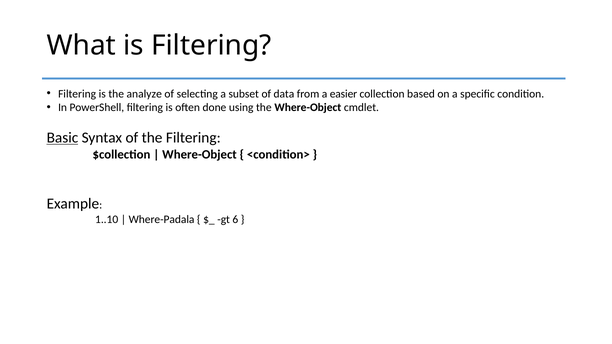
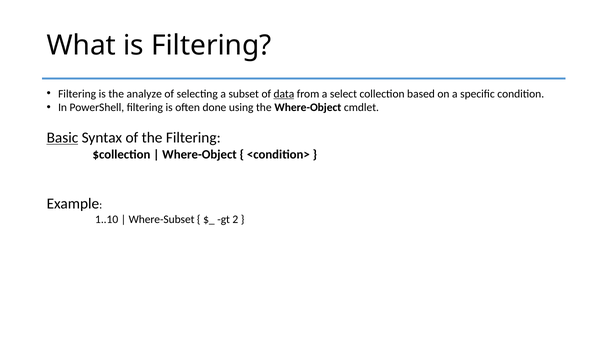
data underline: none -> present (284, 94)
easier: easier -> select (343, 94)
Where-Padala: Where-Padala -> Where-Subset (162, 219)
6: 6 -> 2 (235, 219)
